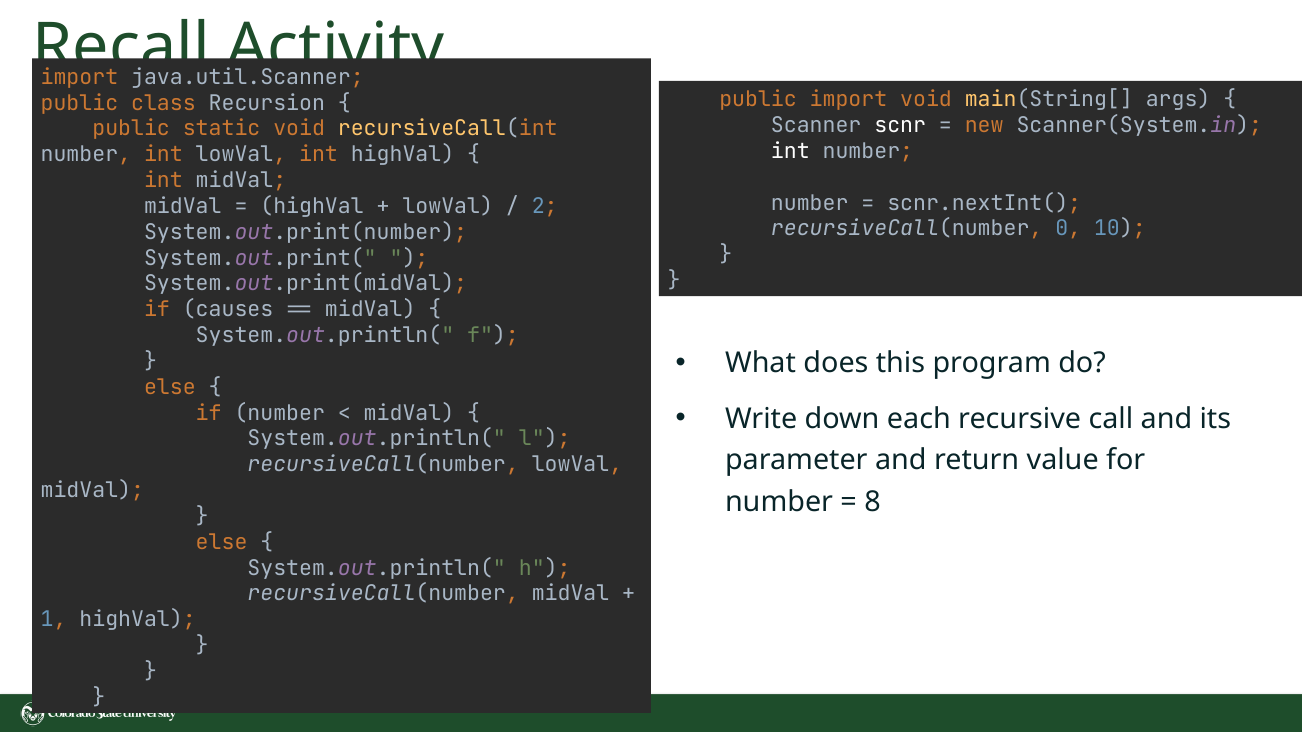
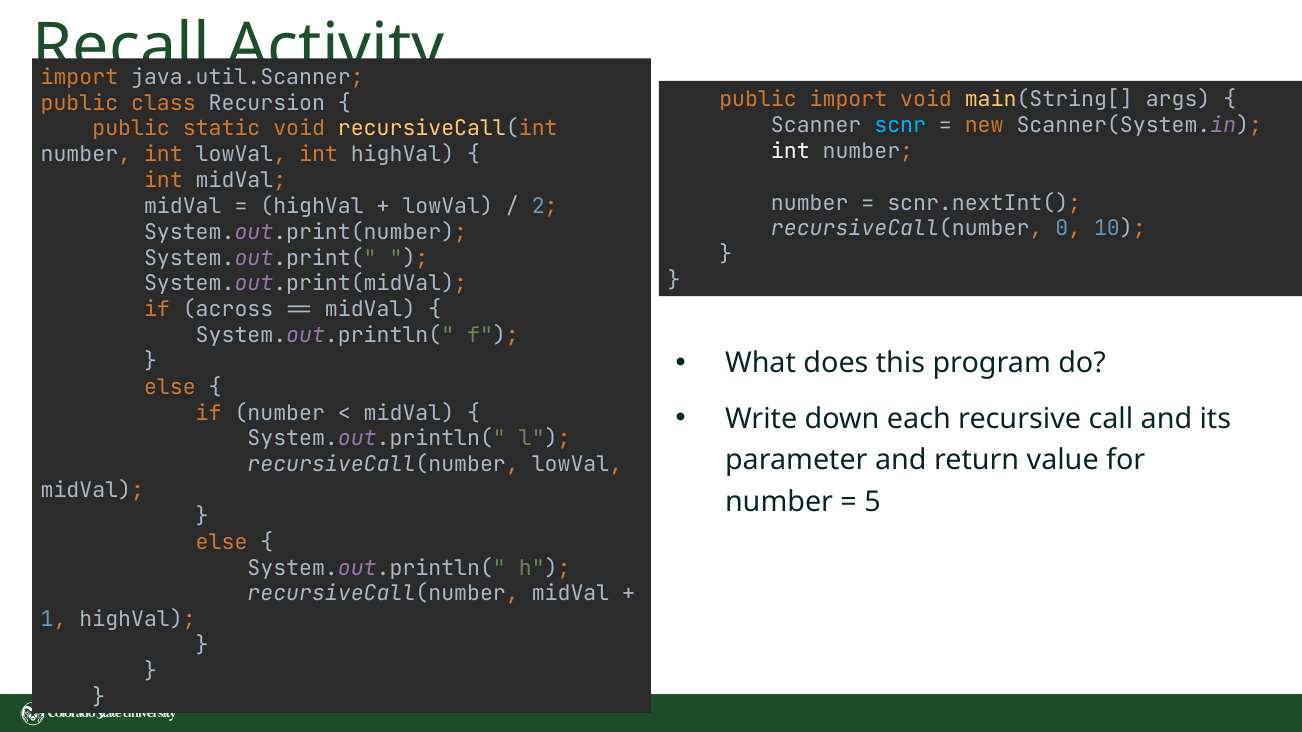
scnr colour: white -> light blue (900, 125)
causes: causes -> across (228, 310)
8: 8 -> 5 (873, 502)
